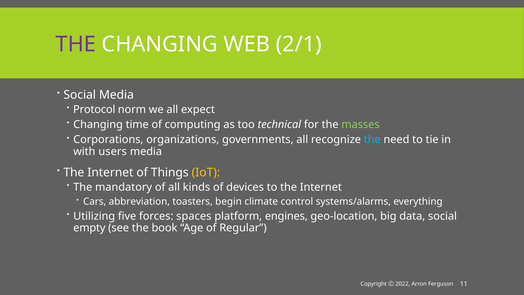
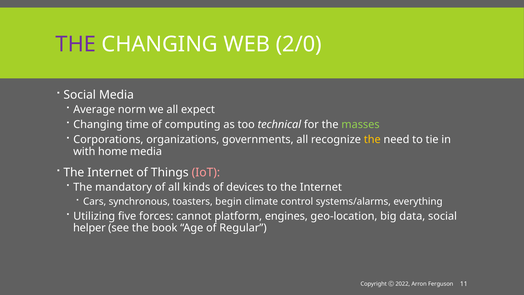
2/1: 2/1 -> 2/0 (299, 44)
Protocol: Protocol -> Average (94, 109)
the colour: light blue -> yellow (372, 140)
users: users -> home (113, 151)
IoT colour: yellow -> pink (206, 172)
abbreviation: abbreviation -> synchronous (139, 202)
spaces: spaces -> cannot (194, 216)
empty: empty -> helper (89, 228)
